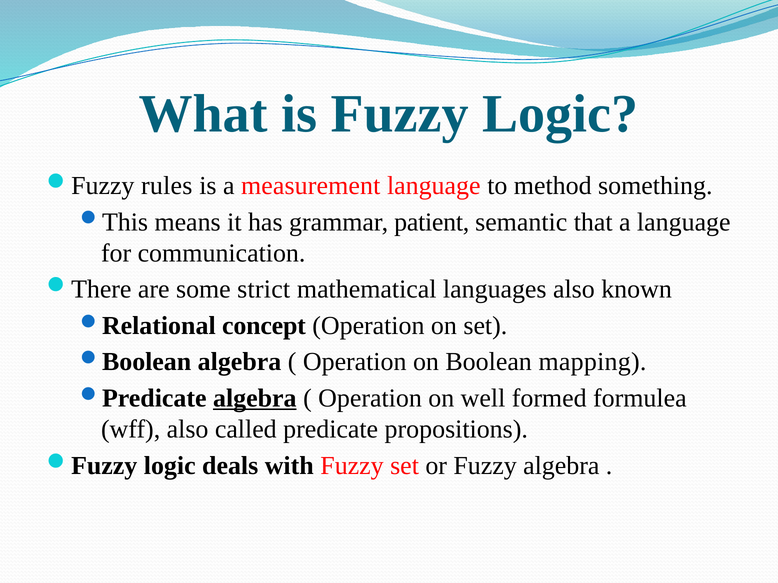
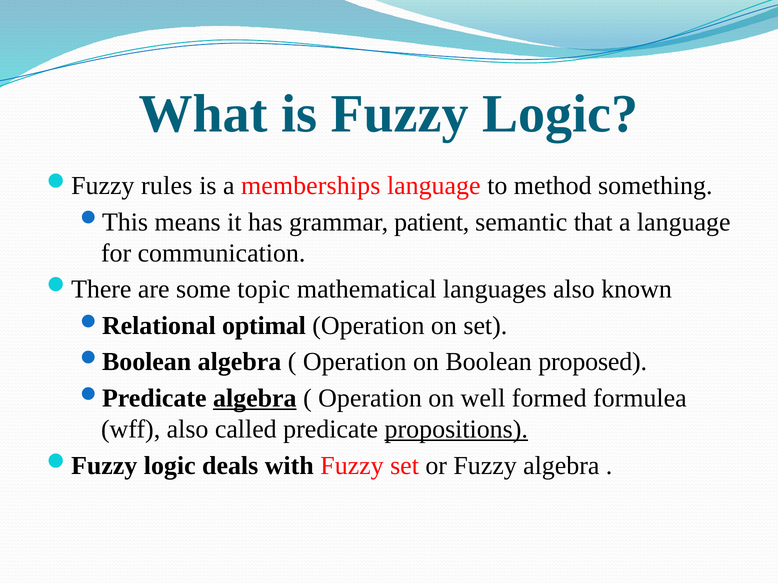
measurement: measurement -> memberships (311, 186)
strict: strict -> topic (264, 290)
concept: concept -> optimal (264, 326)
mapping: mapping -> proposed (593, 362)
propositions underline: none -> present (456, 430)
